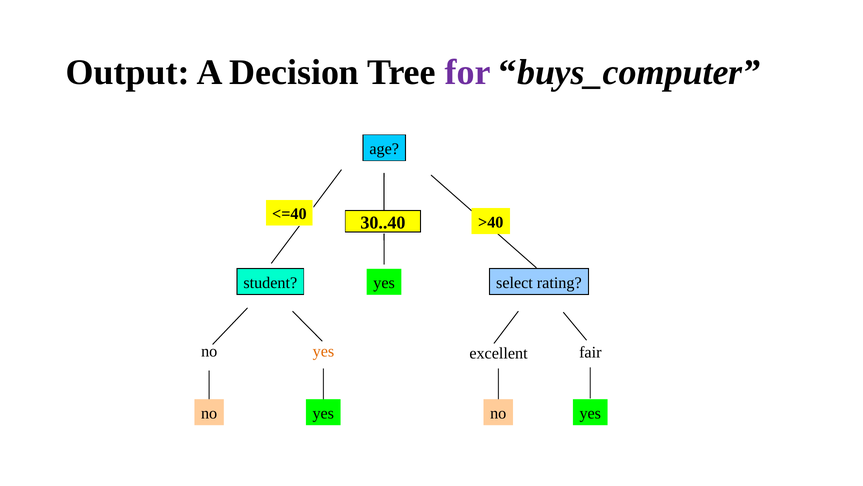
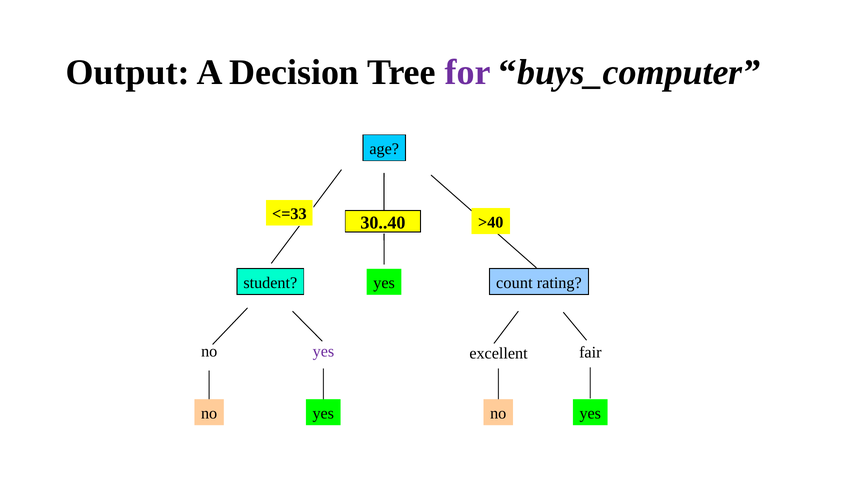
<=40: <=40 -> <=33 (289, 214)
select: select -> count (514, 282)
yes colour: orange -> purple (323, 351)
